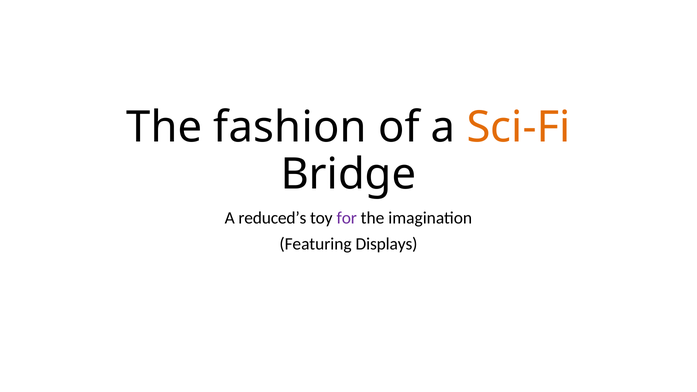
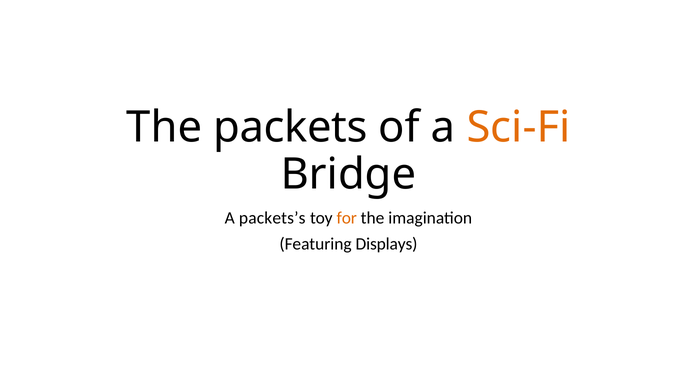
fashion: fashion -> packets (290, 127)
reduced’s: reduced’s -> packets’s (272, 218)
for colour: purple -> orange (347, 218)
